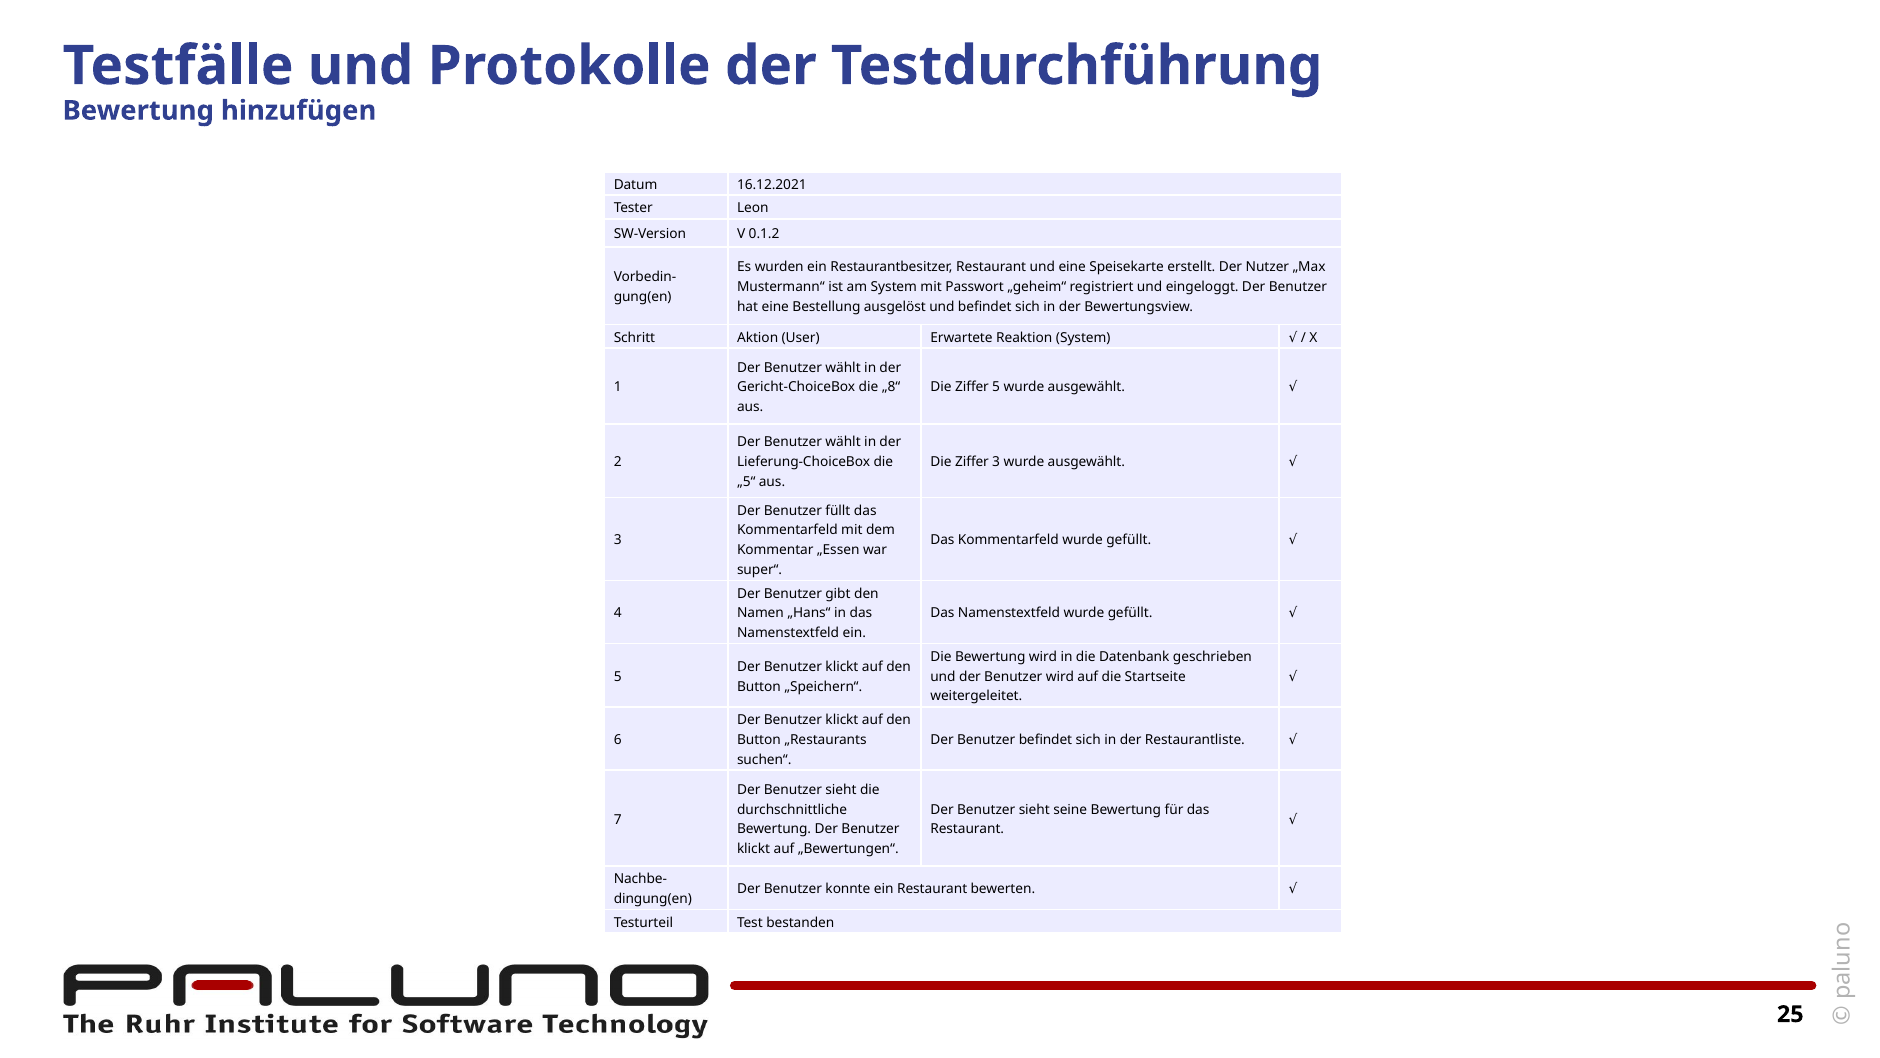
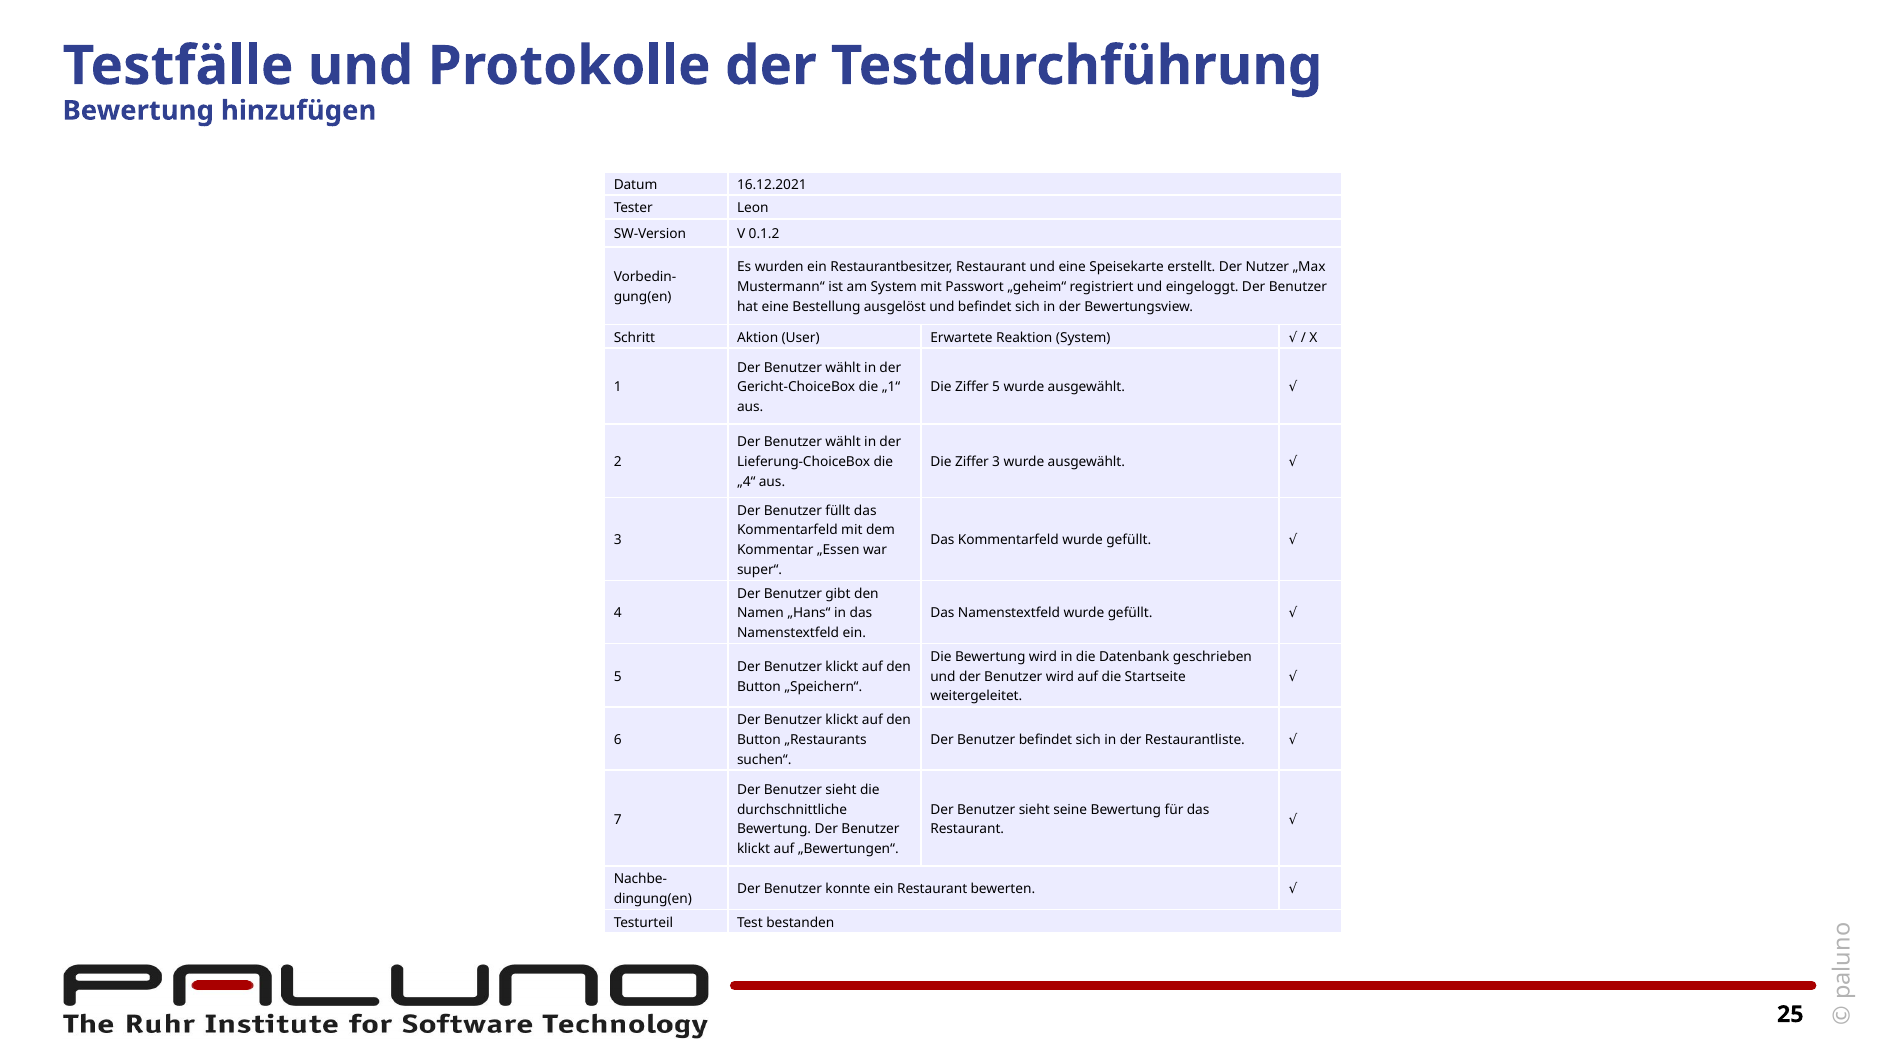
„8“: „8“ -> „1“ (891, 387)
„5“: „5“ -> „4“ (746, 482)
